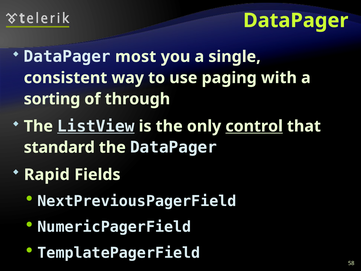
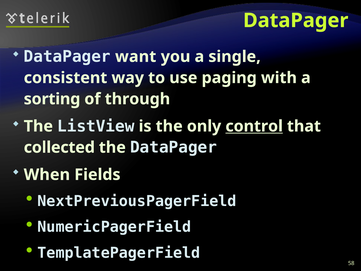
most: most -> want (136, 57)
ListView underline: present -> none (96, 126)
standard: standard -> collected (59, 147)
Rapid: Rapid -> When (47, 174)
